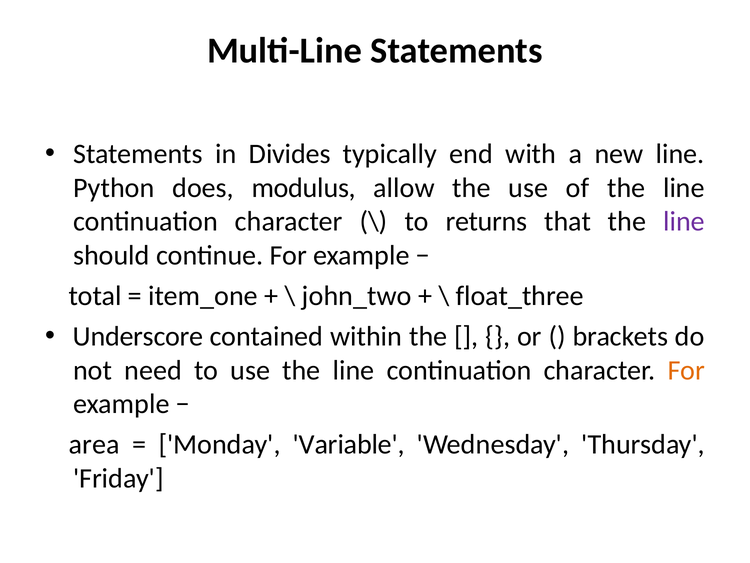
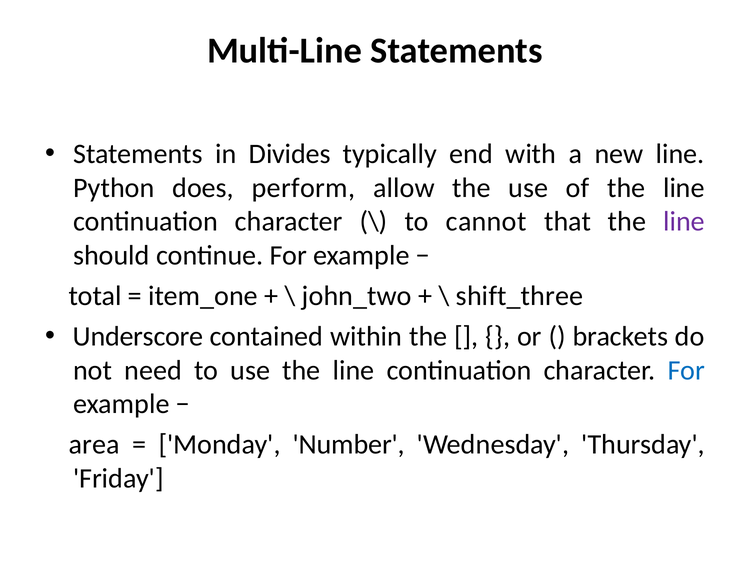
modulus: modulus -> perform (303, 188)
returns: returns -> cannot (486, 221)
float_three: float_three -> shift_three (520, 296)
For colour: orange -> blue (686, 370)
Variable: Variable -> Number (349, 444)
